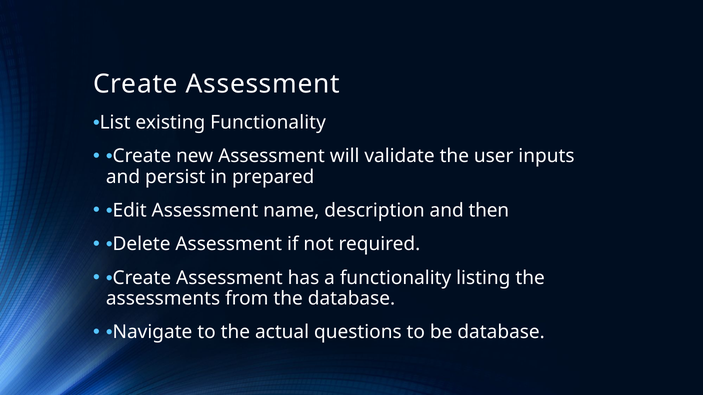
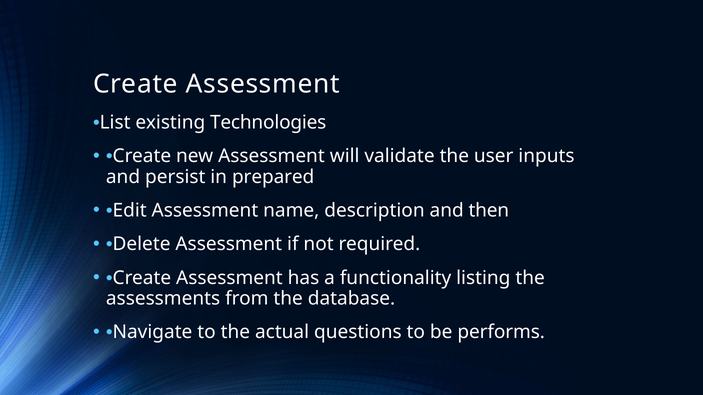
existing Functionality: Functionality -> Technologies (268, 123)
be database: database -> performs (501, 332)
